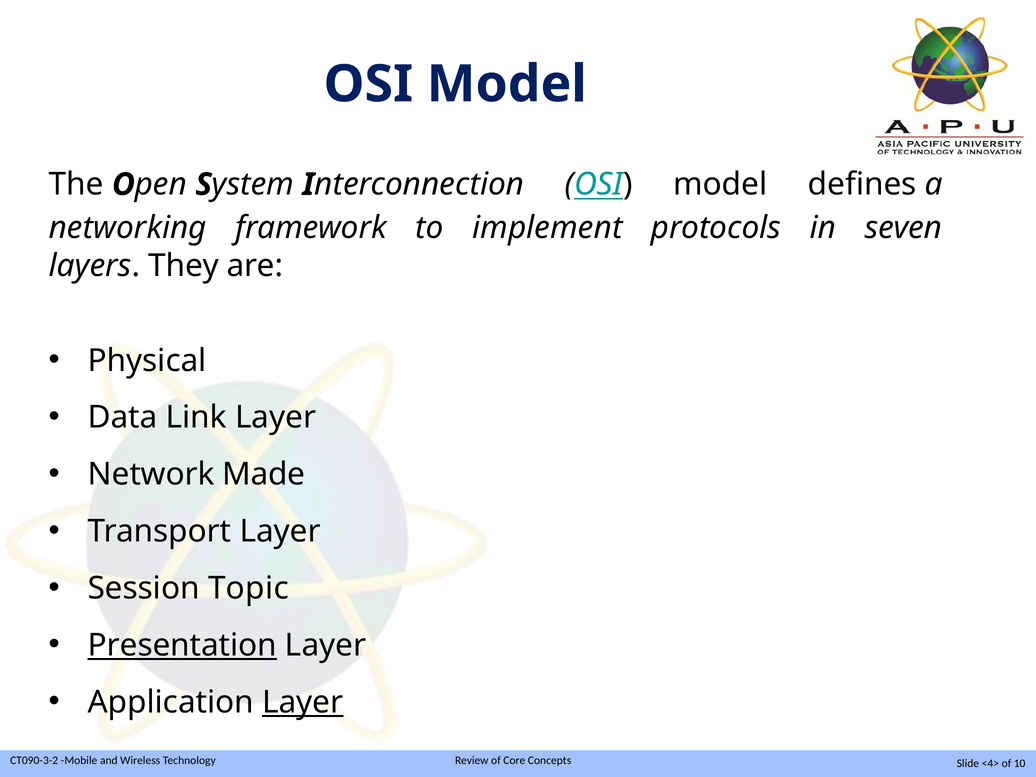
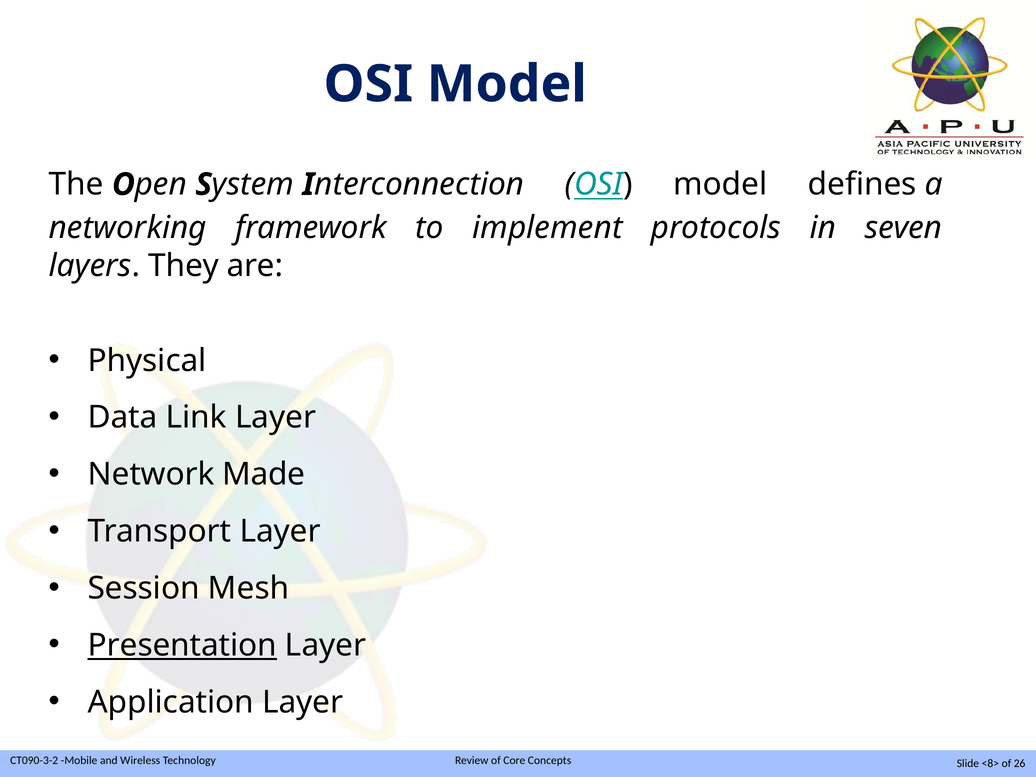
Topic: Topic -> Mesh (249, 588)
Layer underline: present -> none (303, 702)
<4>: <4> -> <8> (990, 763)
10: 10 -> 26 (1020, 763)
